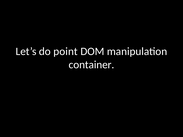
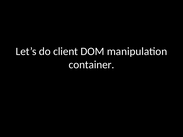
point: point -> client (66, 51)
